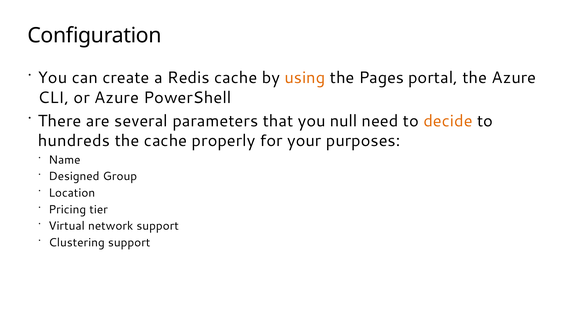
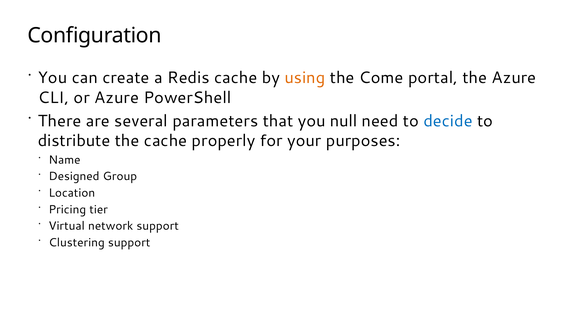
Pages: Pages -> Come (381, 78)
decide colour: orange -> blue (448, 121)
hundreds: hundreds -> distribute (74, 141)
